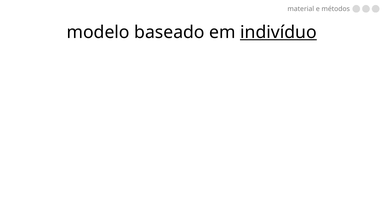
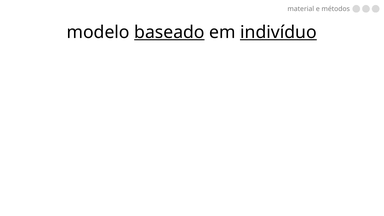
baseado underline: none -> present (169, 32)
